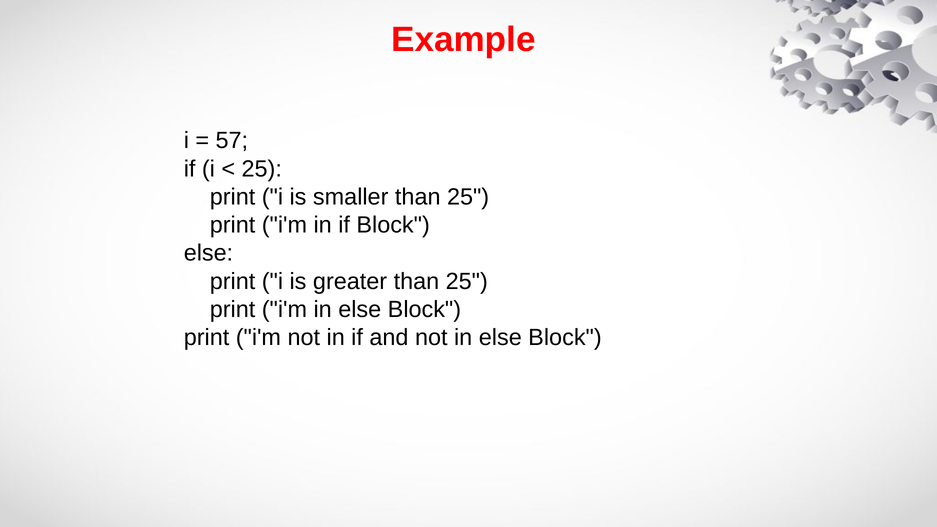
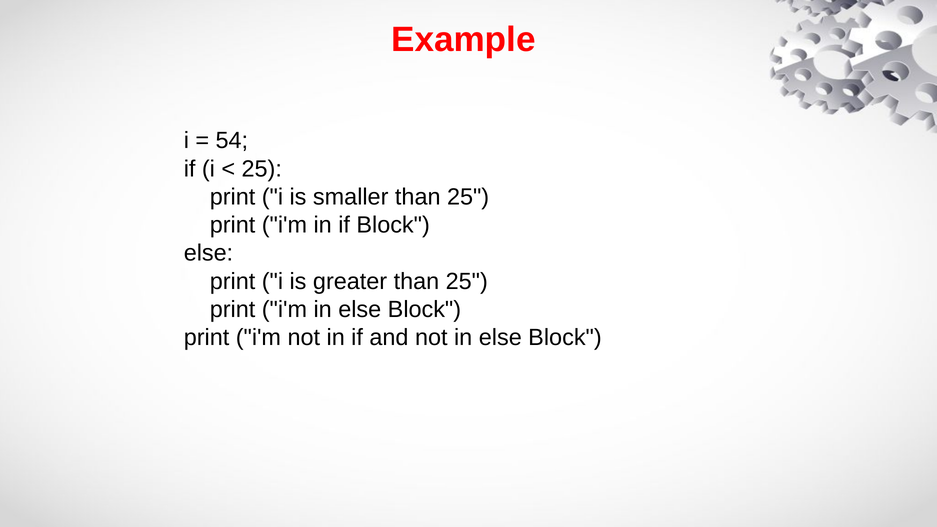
57: 57 -> 54 (232, 141)
